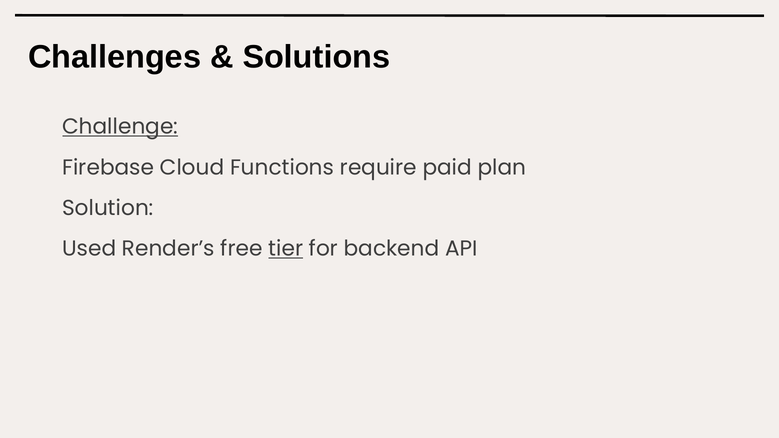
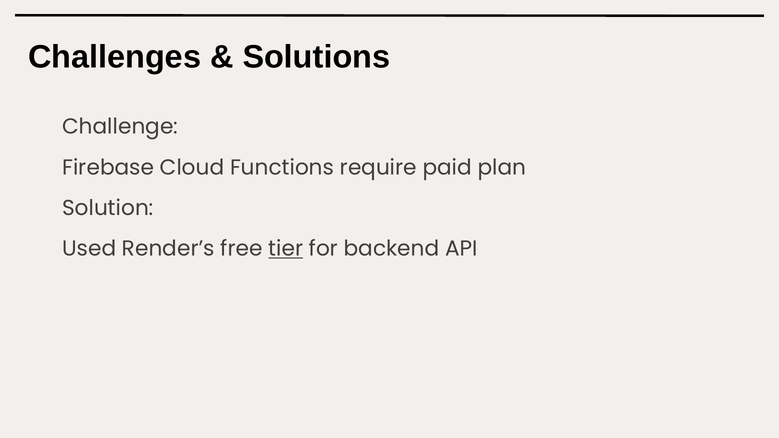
Challenge underline: present -> none (120, 127)
